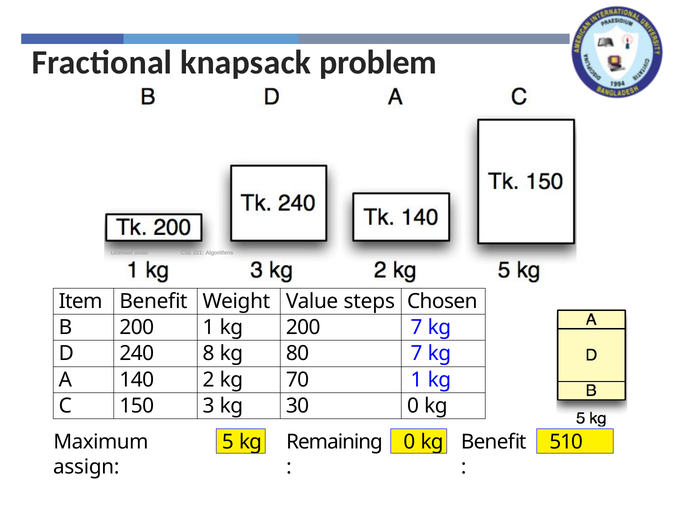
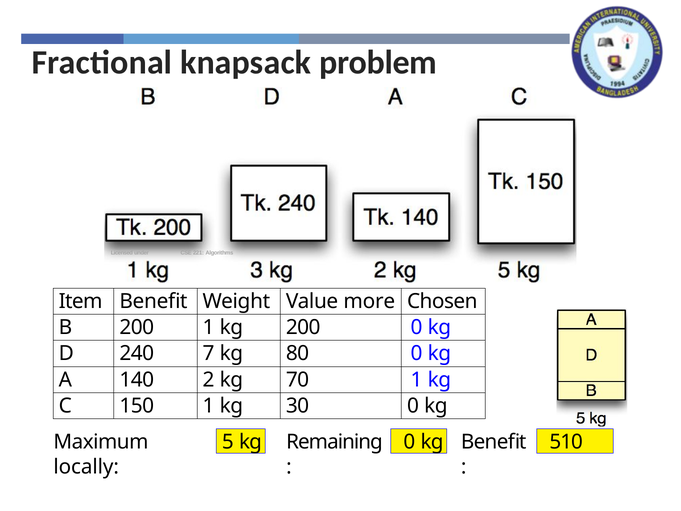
steps: steps -> more (369, 301)
200 7: 7 -> 0 (416, 327)
8: 8 -> 7 (209, 353)
80 7: 7 -> 0 (416, 353)
150 3: 3 -> 1 (209, 406)
assign: assign -> locally (86, 467)
